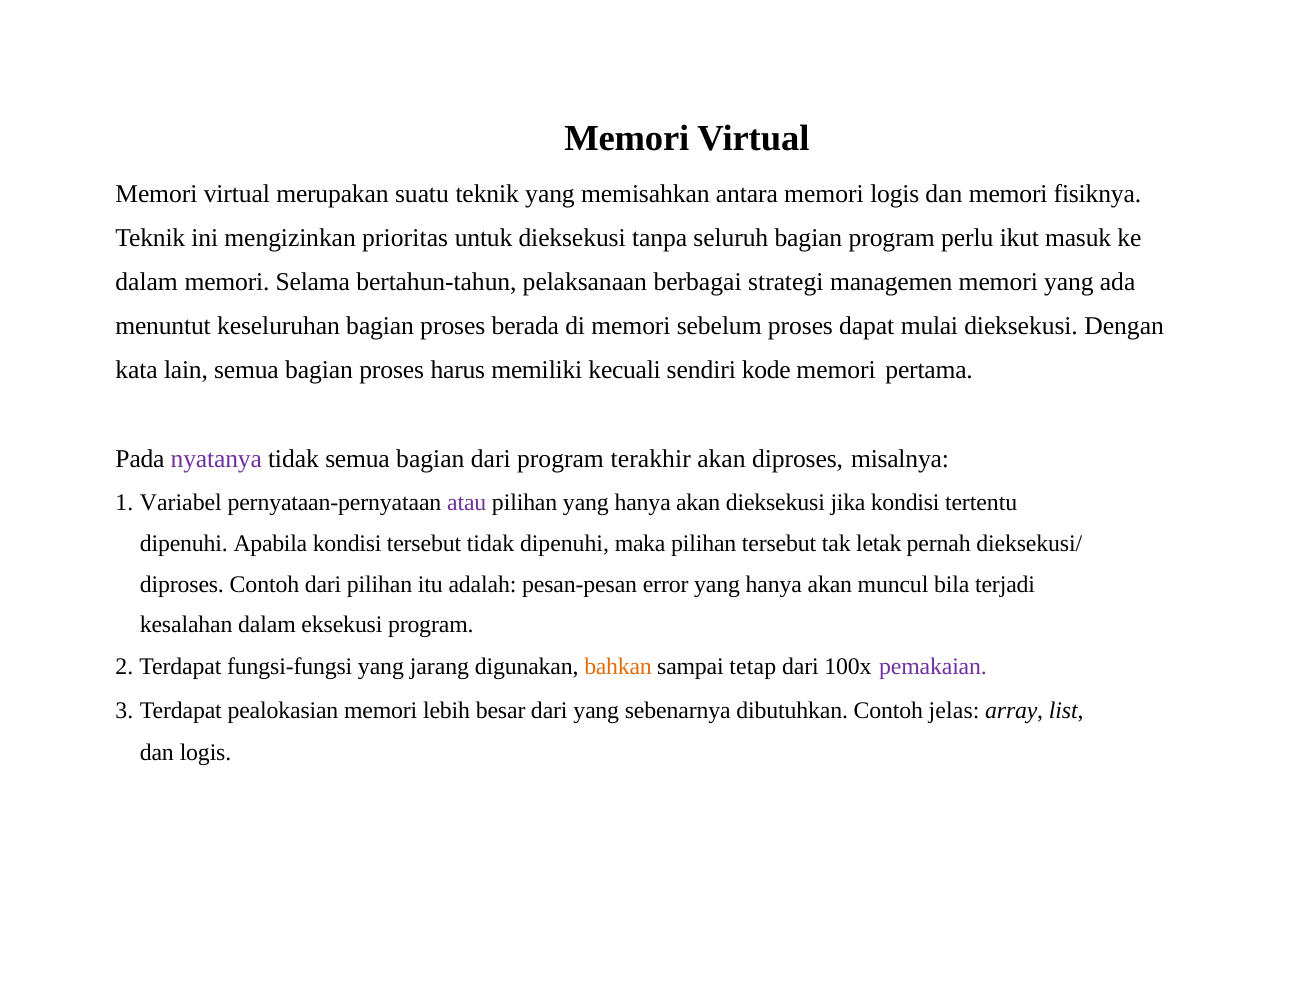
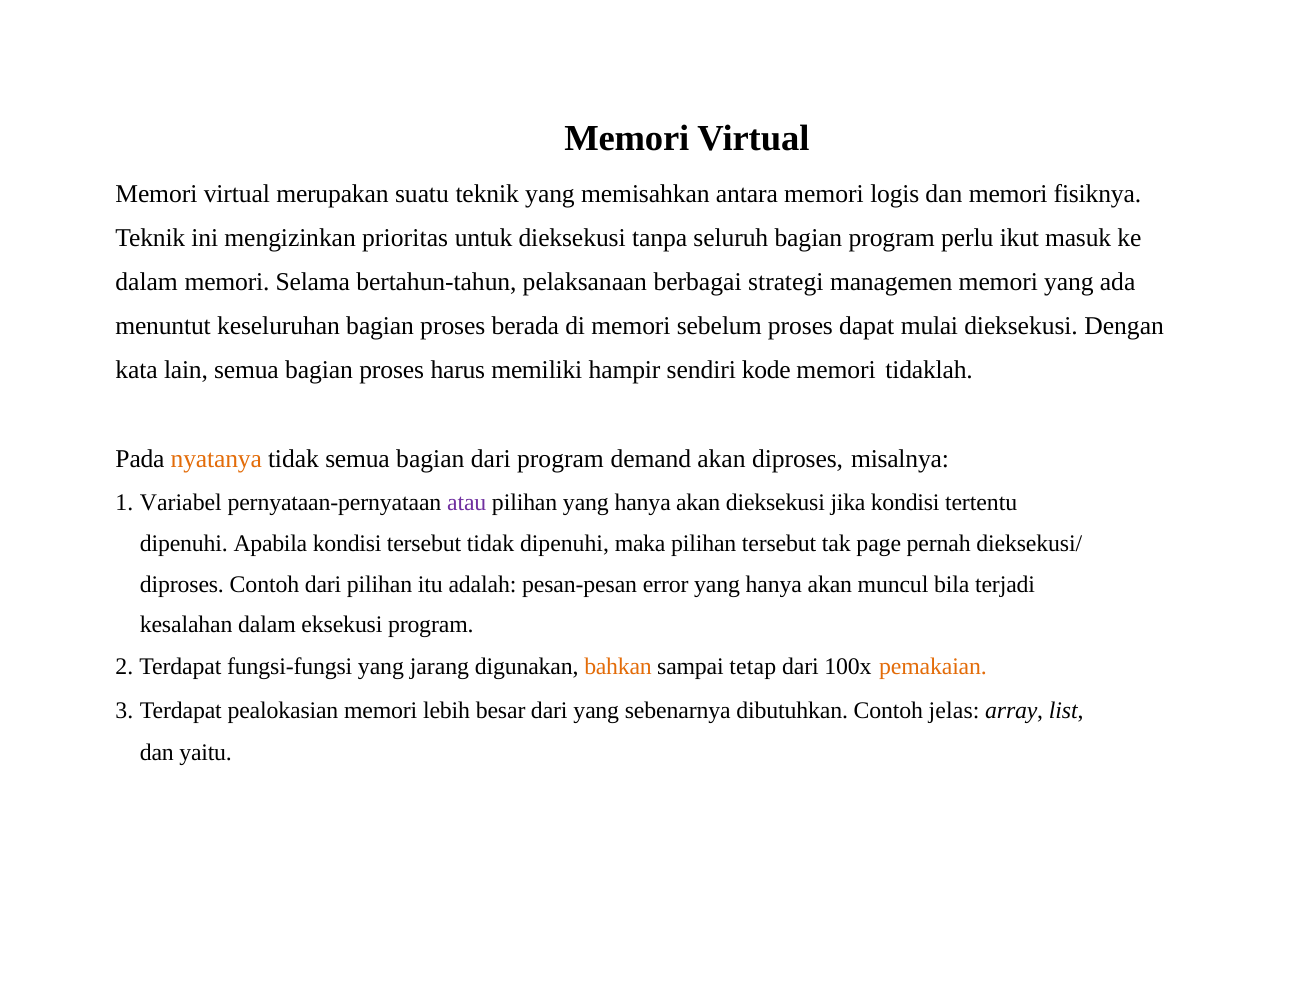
kecuali: kecuali -> hampir (625, 370)
pertama: pertama -> tidaklah (929, 370)
nyatanya colour: purple -> orange (216, 459)
terakhir: terakhir -> demand (651, 459)
letak: letak -> page (879, 543)
pemakaian colour: purple -> orange (933, 666)
dan logis: logis -> yaitu (206, 752)
